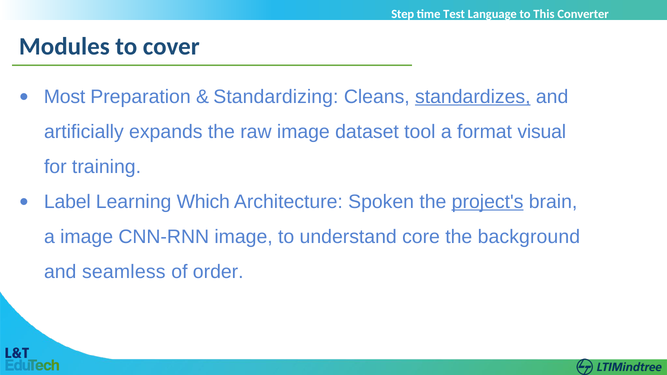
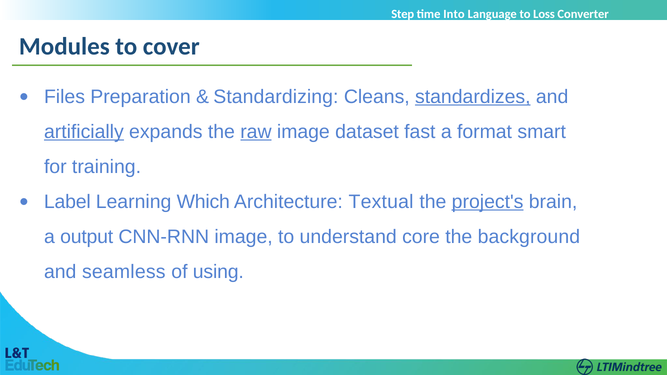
Test: Test -> Into (454, 14)
This: This -> Loss (544, 14)
Most: Most -> Files (65, 97)
artificially underline: none -> present (84, 132)
raw underline: none -> present (256, 132)
tool: tool -> fast (420, 132)
visual: visual -> smart (542, 132)
Spoken: Spoken -> Textual (381, 202)
a image: image -> output (87, 237)
of order: order -> using (218, 272)
